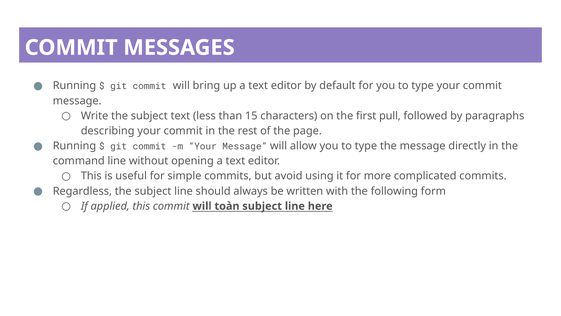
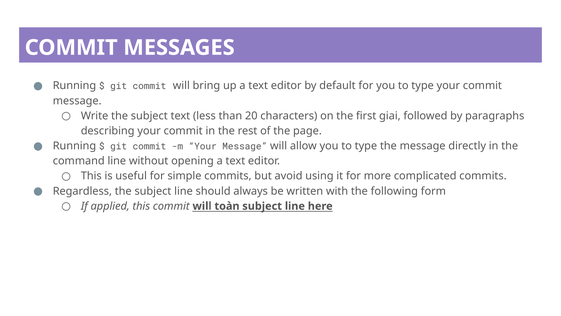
15: 15 -> 20 (251, 116)
pull: pull -> giai (390, 116)
